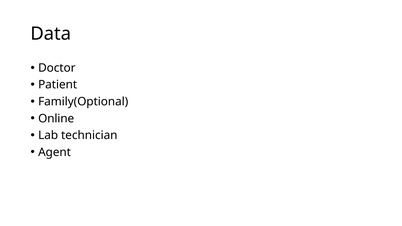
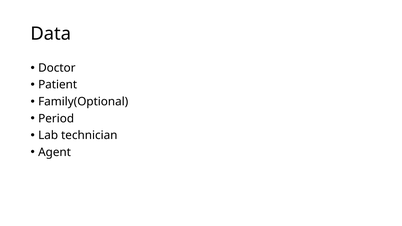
Online: Online -> Period (56, 119)
